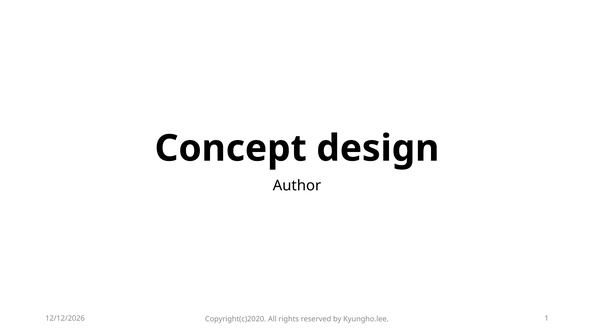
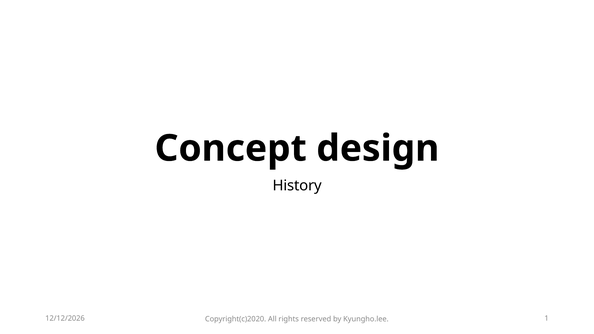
Author: Author -> History (297, 186)
